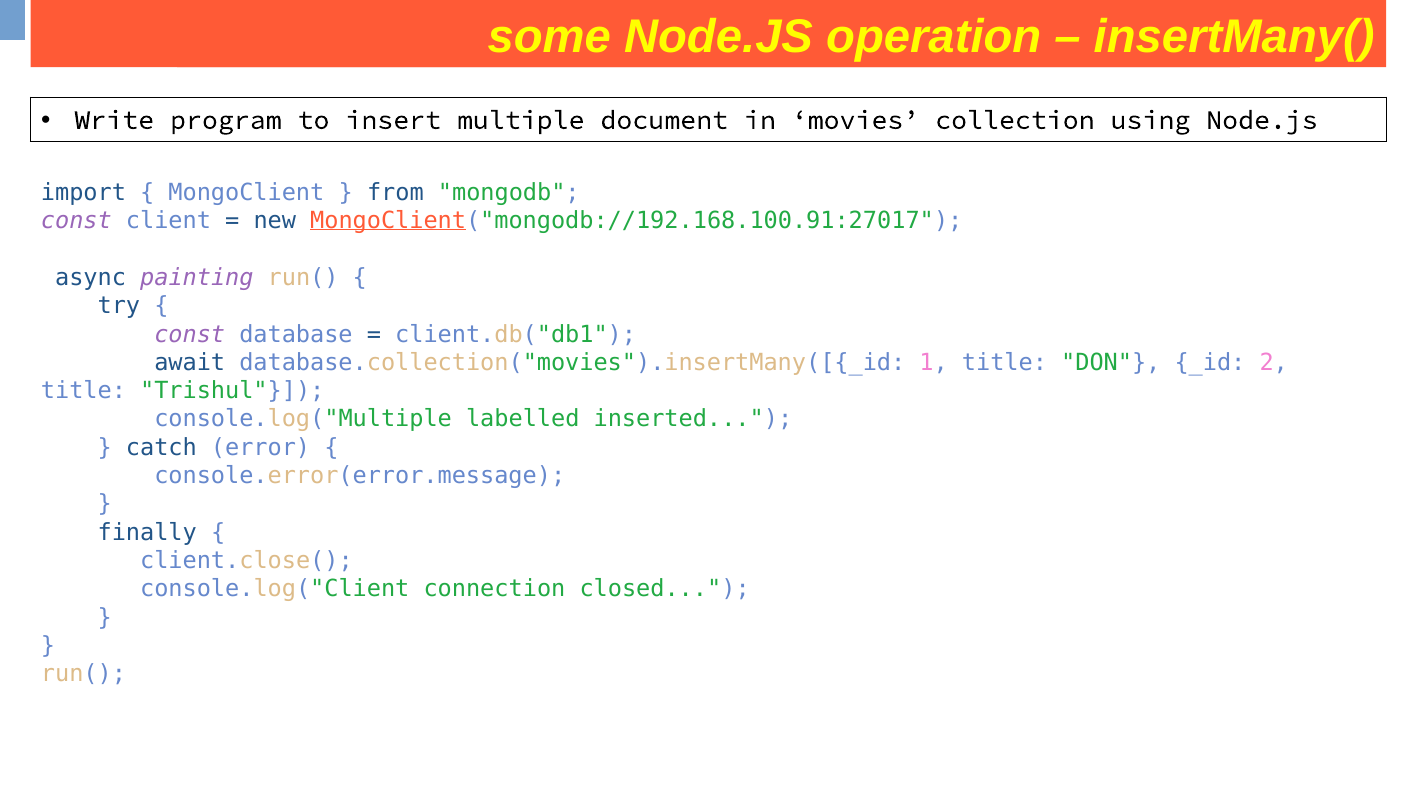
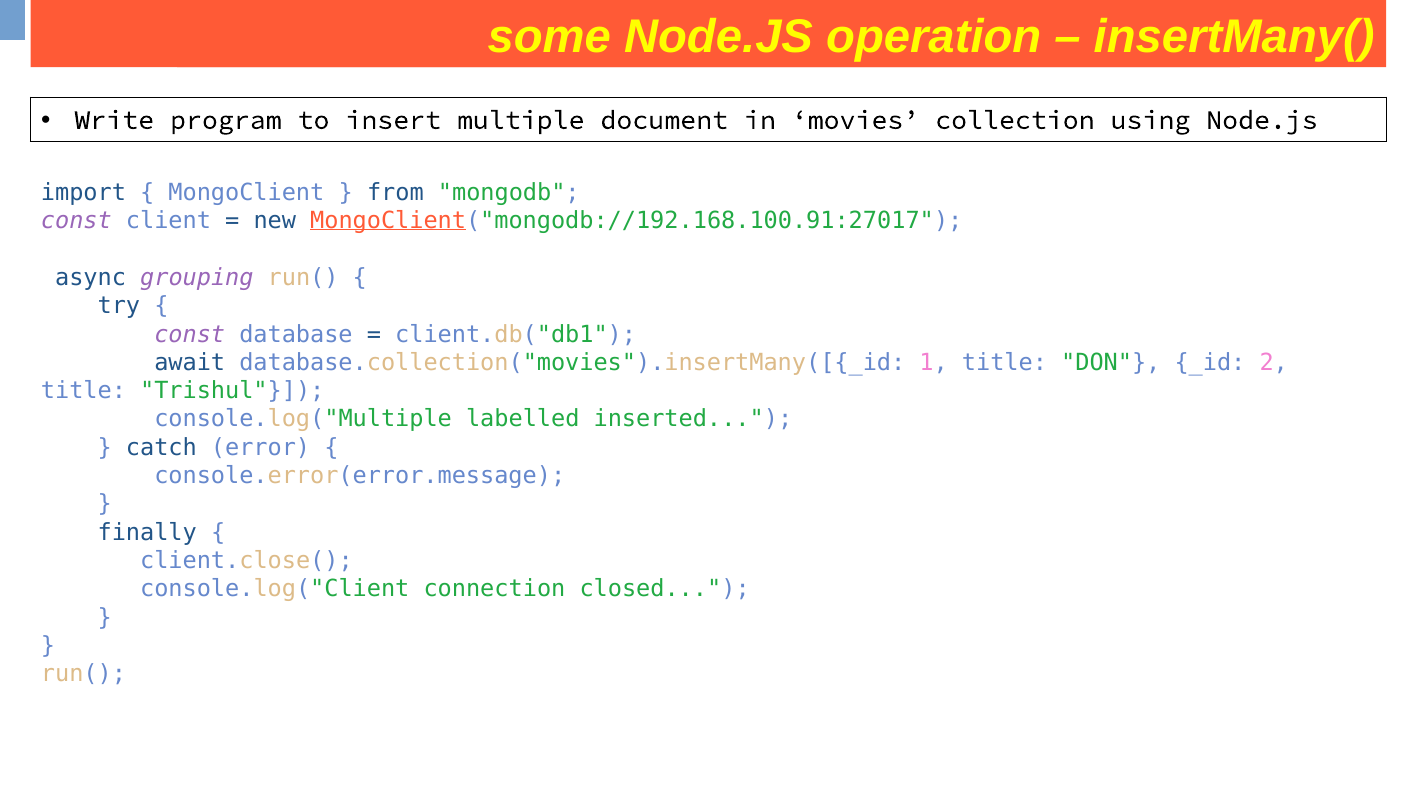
painting: painting -> grouping (197, 278)
